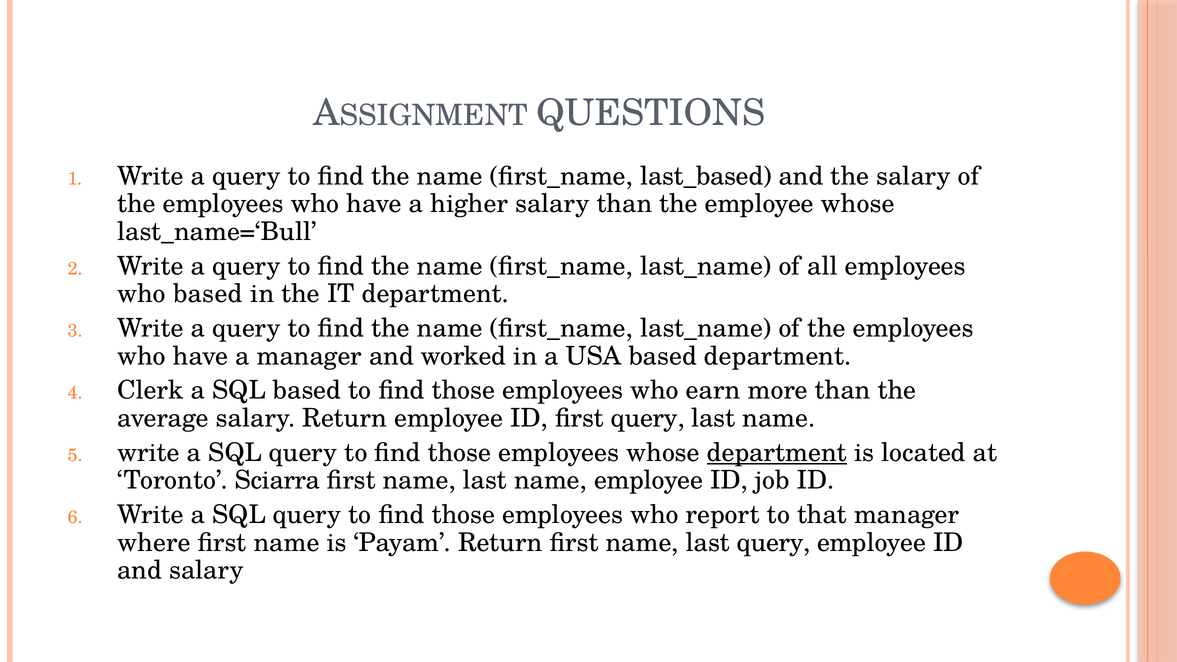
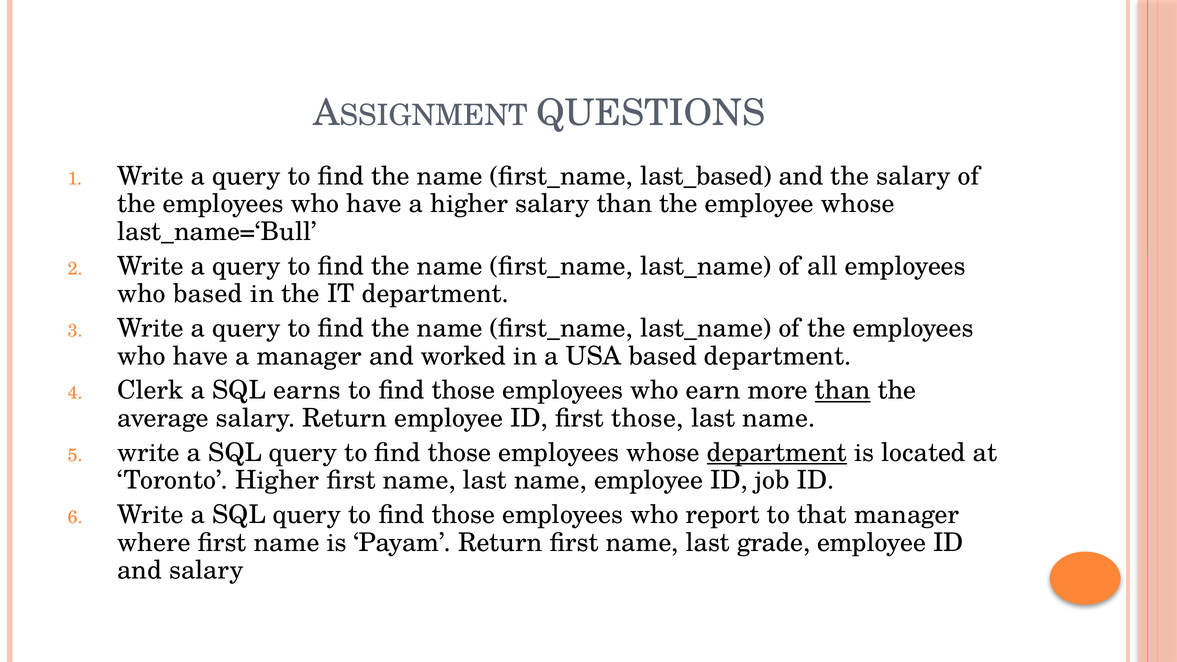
SQL based: based -> earns (307, 391)
than underline: none -> present (843, 391)
first query: query -> those (647, 418)
Toronto Sciarra: Sciarra -> Higher (277, 481)
last query: query -> grade (774, 543)
